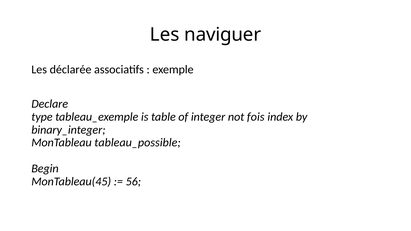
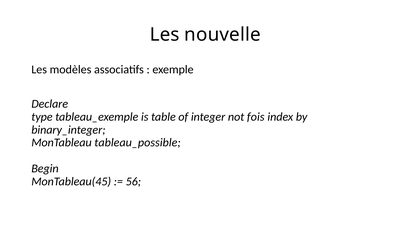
naviguer: naviguer -> nouvelle (223, 35)
déclarée: déclarée -> modèles (71, 69)
